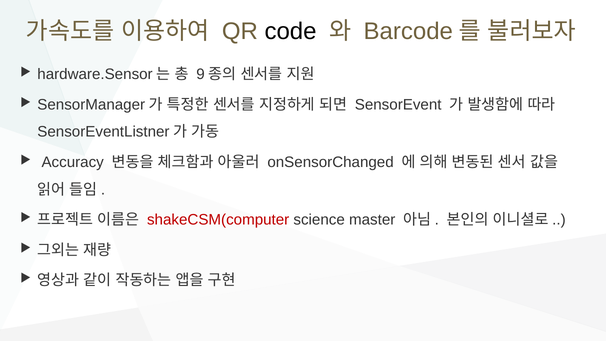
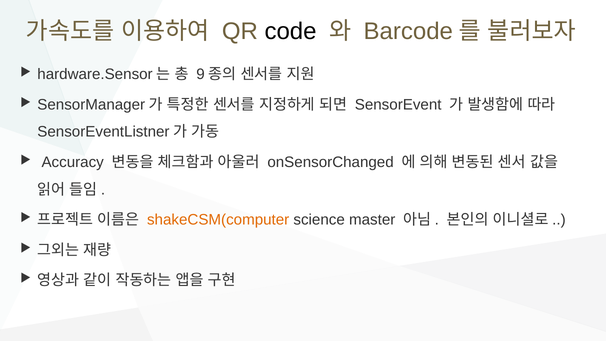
shakeCSM(computer colour: red -> orange (218, 220)
